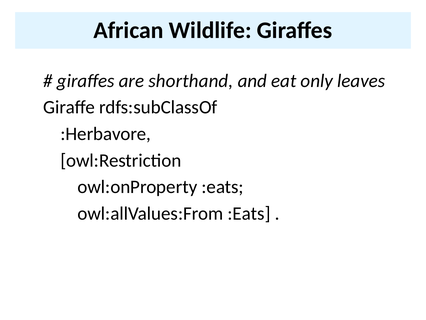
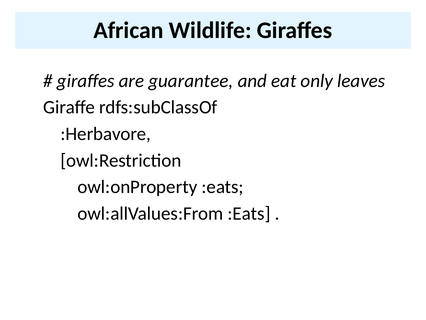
shorthand: shorthand -> guarantee (191, 81)
